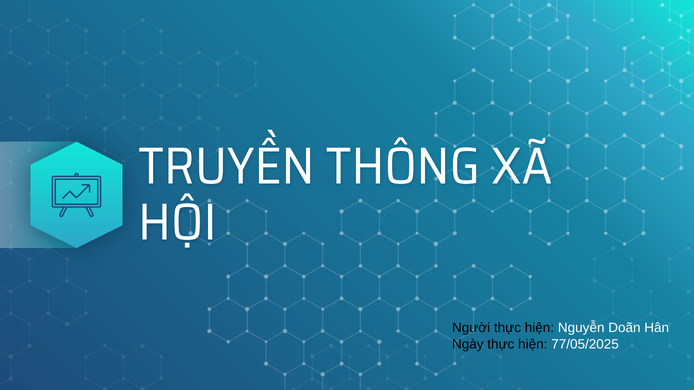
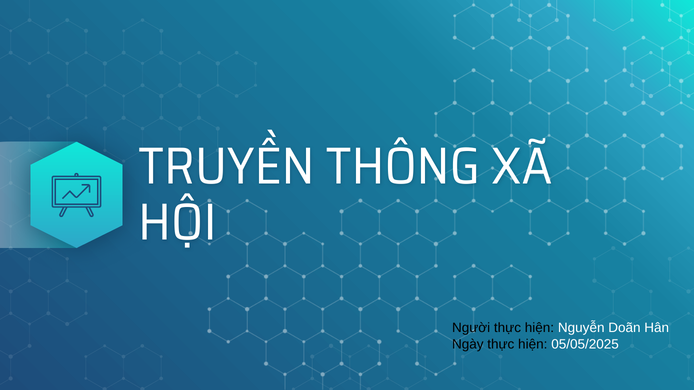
77/05/2025: 77/05/2025 -> 05/05/2025 (585, 345)
